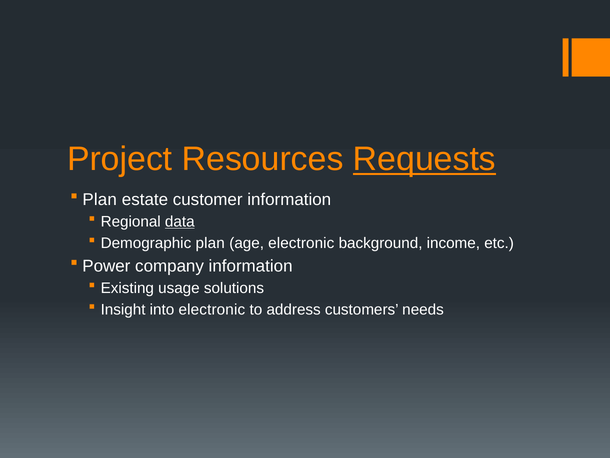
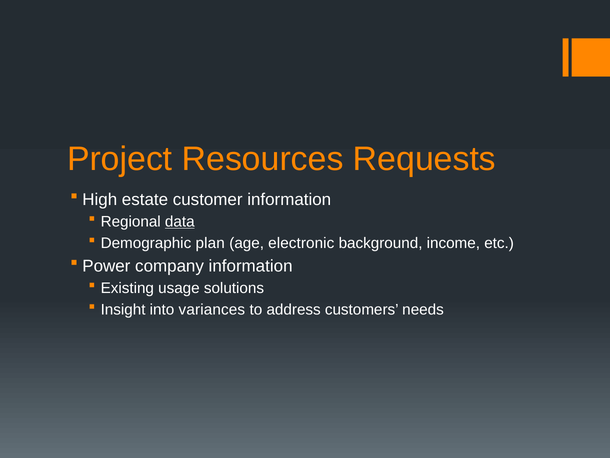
Requests underline: present -> none (424, 159)
Plan: Plan -> High (100, 199)
into electronic: electronic -> variances (212, 309)
